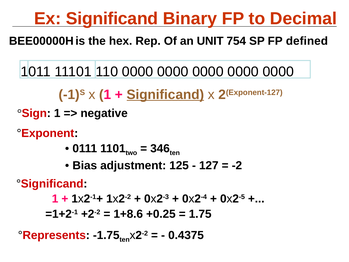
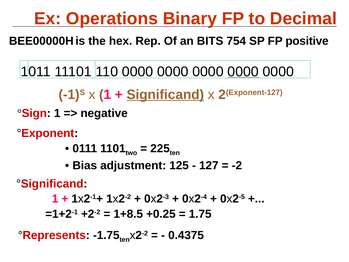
Ex Significand: Significand -> Operations (112, 19)
UNIT: UNIT -> BITS (210, 41)
defined: defined -> positive (307, 41)
0000 underline: none -> present (243, 72)
346: 346 -> 225 (160, 148)
1+8.6: 1+8.6 -> 1+8.5 (128, 214)
